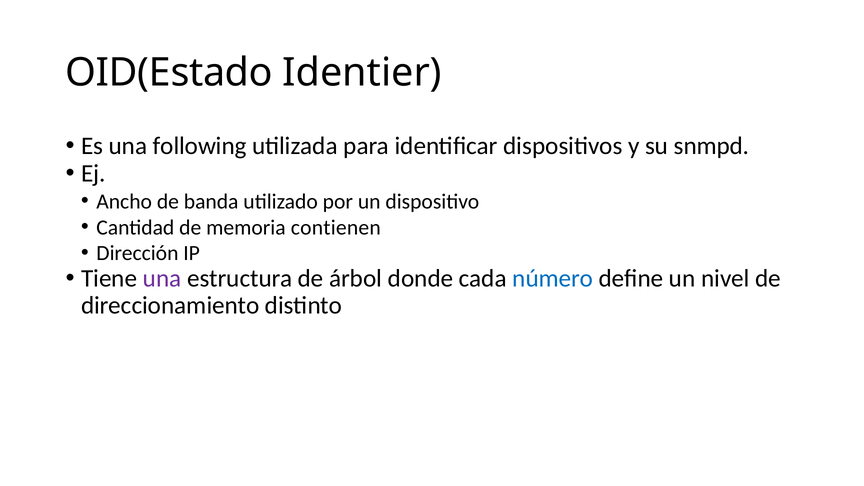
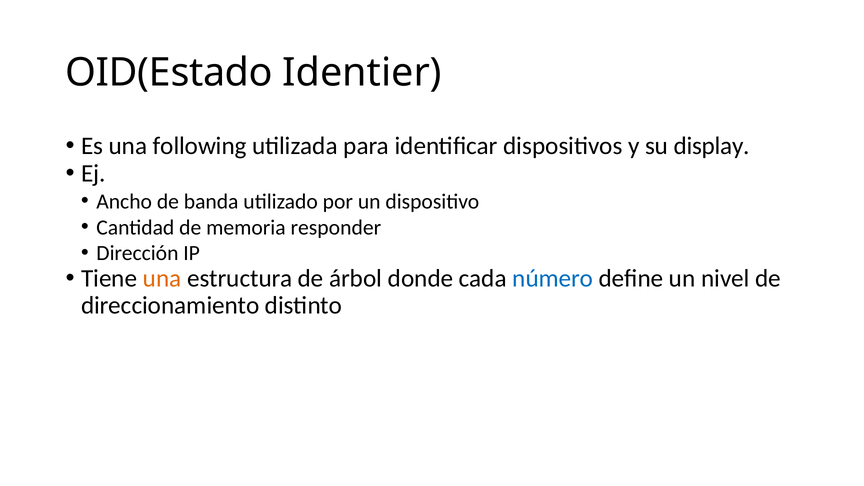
snmpd: snmpd -> display (712, 146)
contienen: contienen -> responder (336, 227)
una colour: purple -> orange (162, 278)
